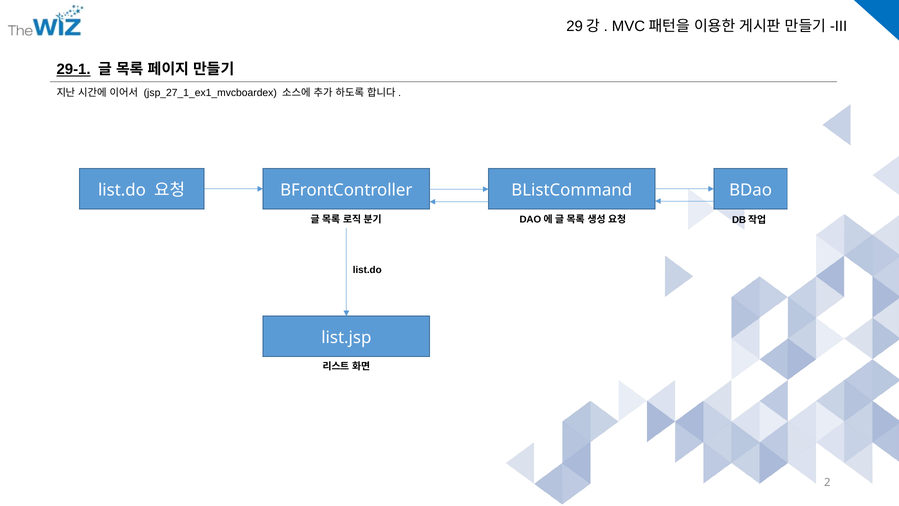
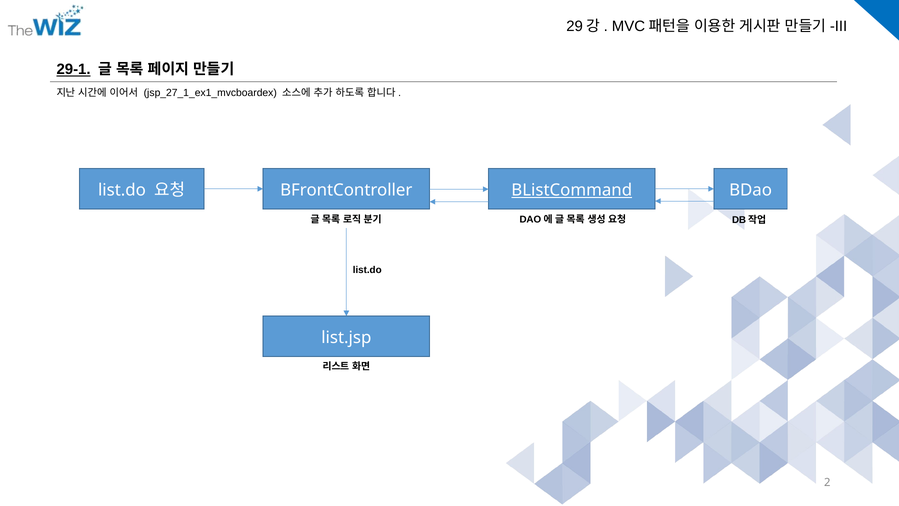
BListCommand underline: none -> present (572, 190)
